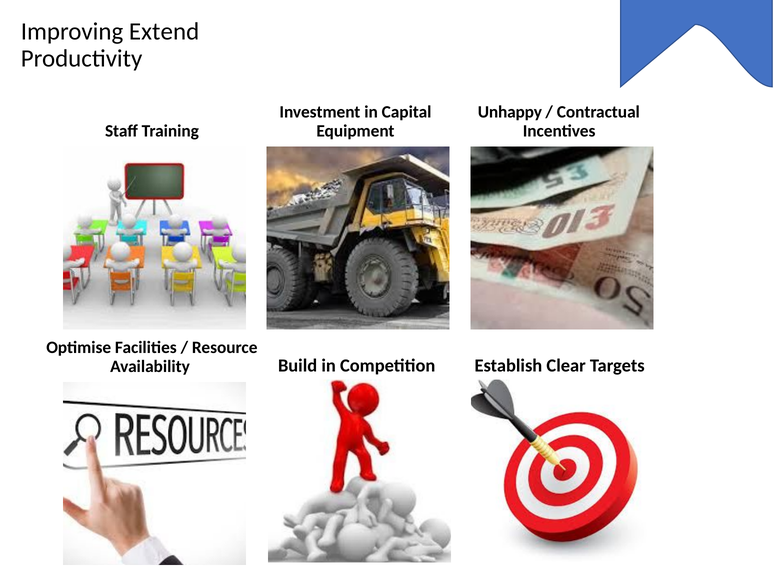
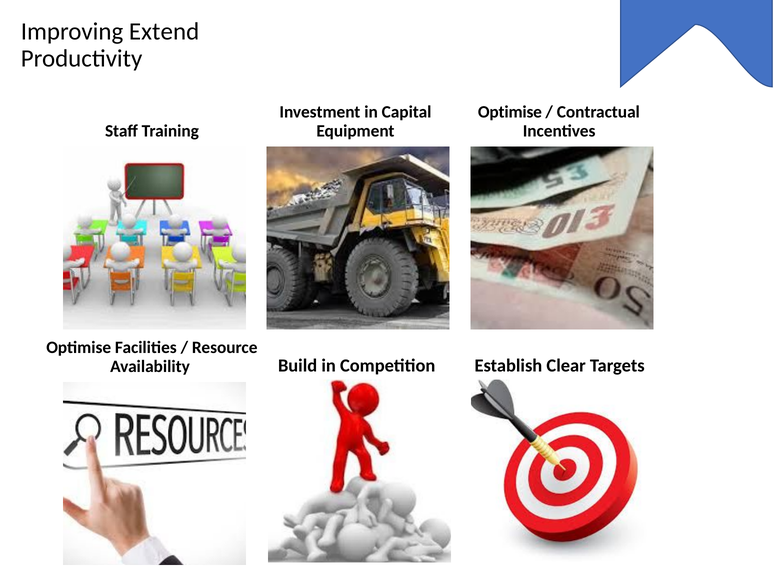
Unhappy: Unhappy -> Optimise (510, 112)
